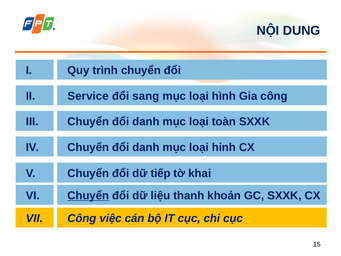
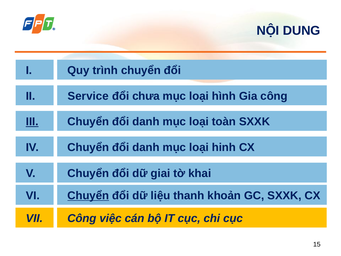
sang: sang -> chưa (146, 96)
III underline: none -> present (32, 122)
tiếp: tiếp -> giai (160, 173)
